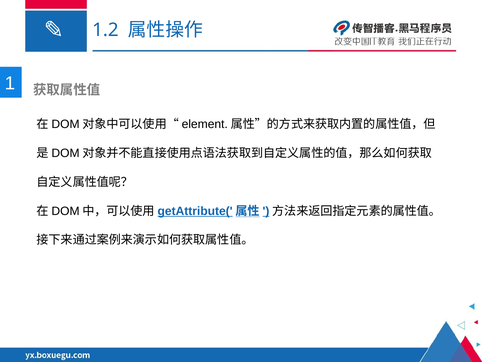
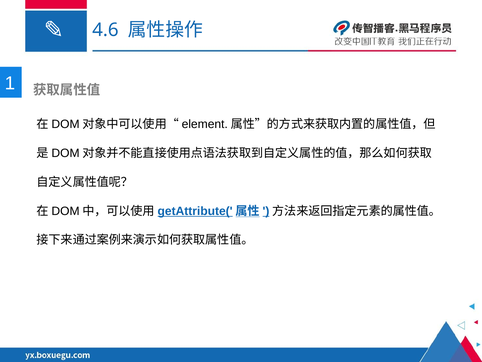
1.2: 1.2 -> 4.6 (105, 30)
